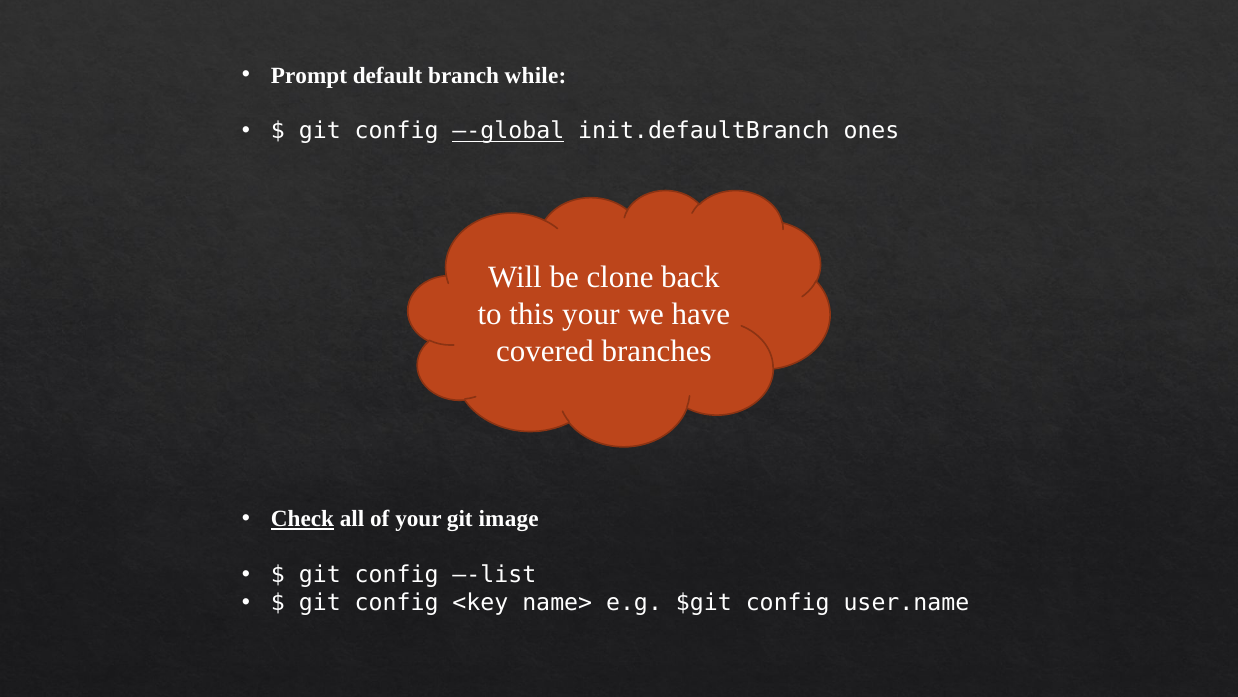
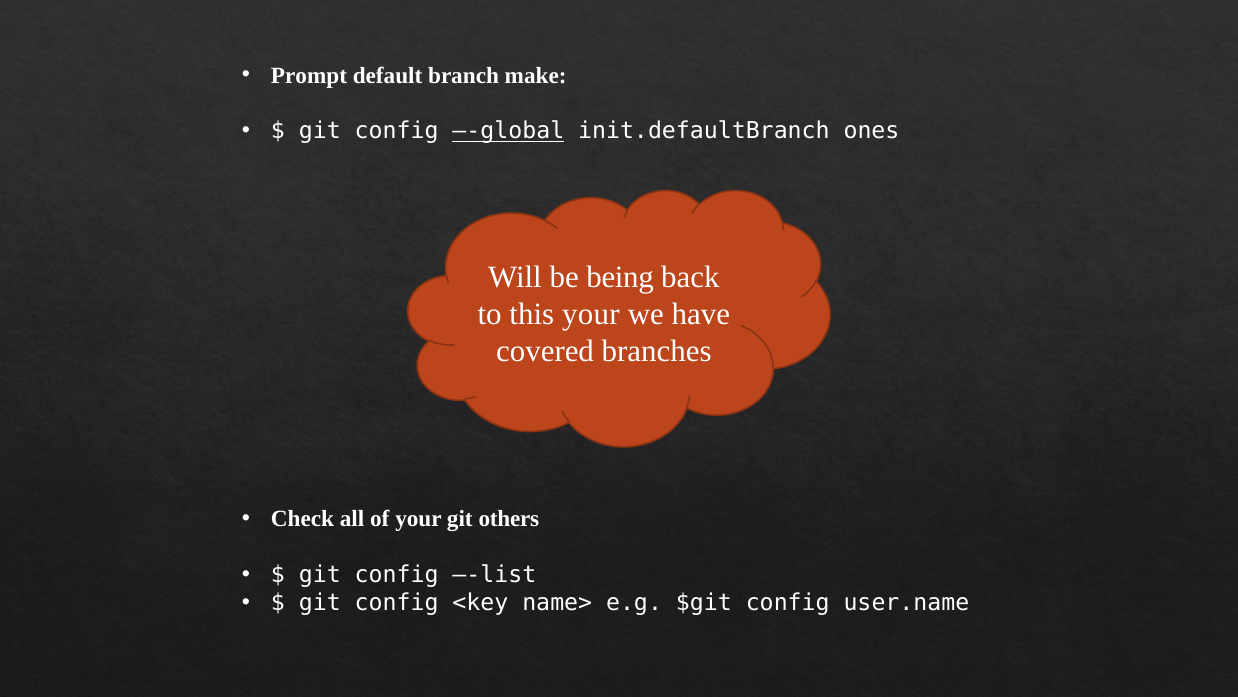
while: while -> make (536, 75)
clone: clone -> being (620, 277)
Check underline: present -> none (303, 519)
image: image -> others (509, 519)
